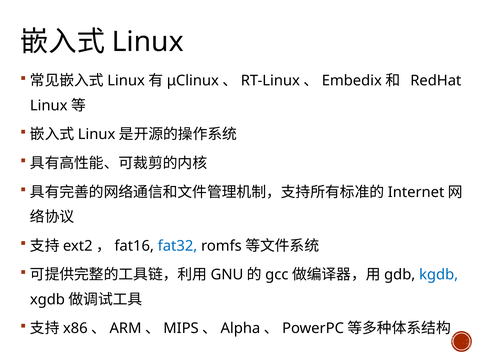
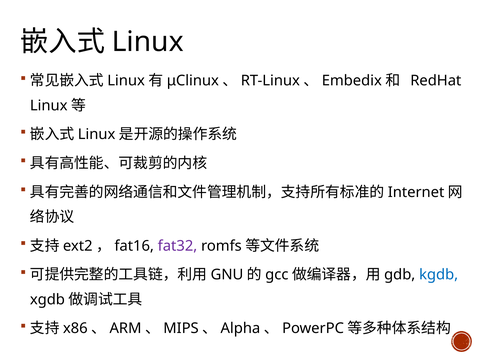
fat32 colour: blue -> purple (177, 246)
